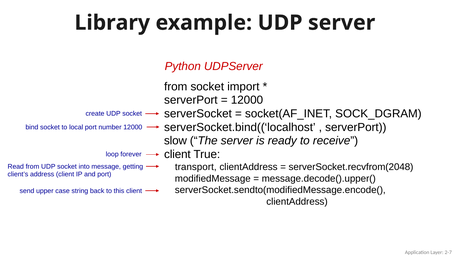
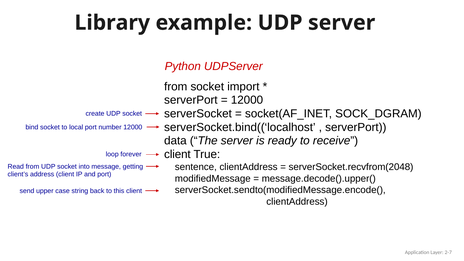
slow: slow -> data (175, 141)
transport: transport -> sentence (196, 167)
